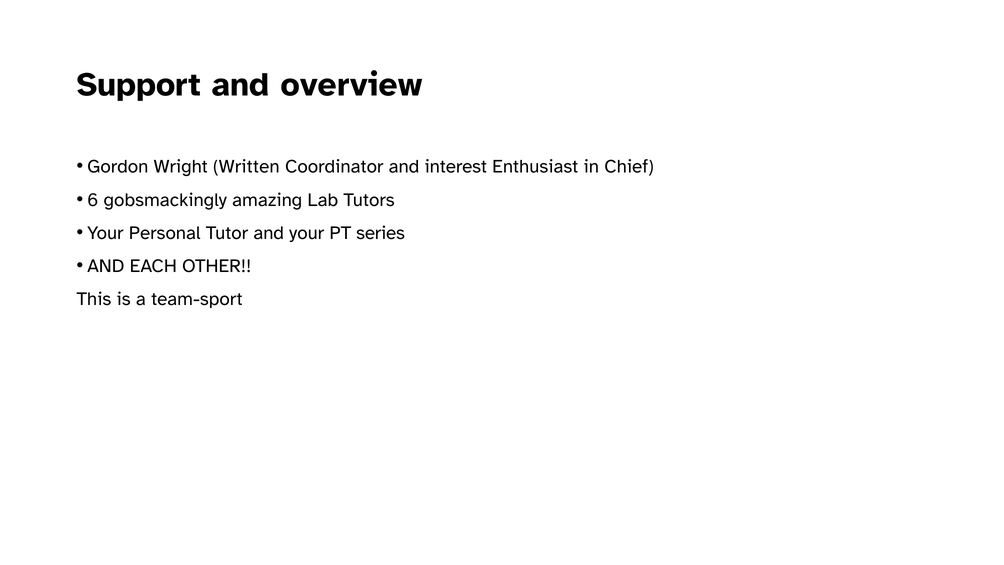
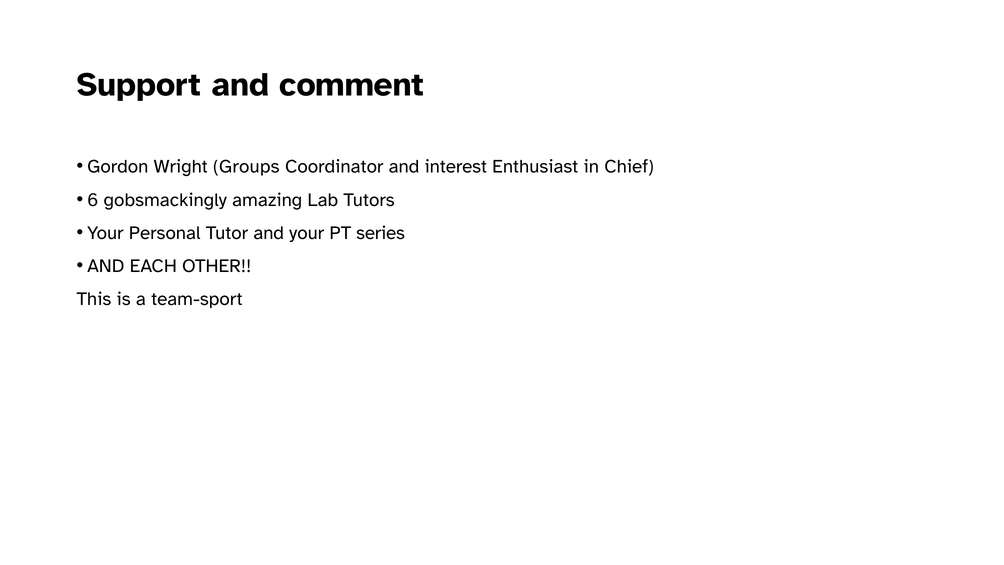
overview: overview -> comment (352, 84)
Written: Written -> Groups (246, 167)
